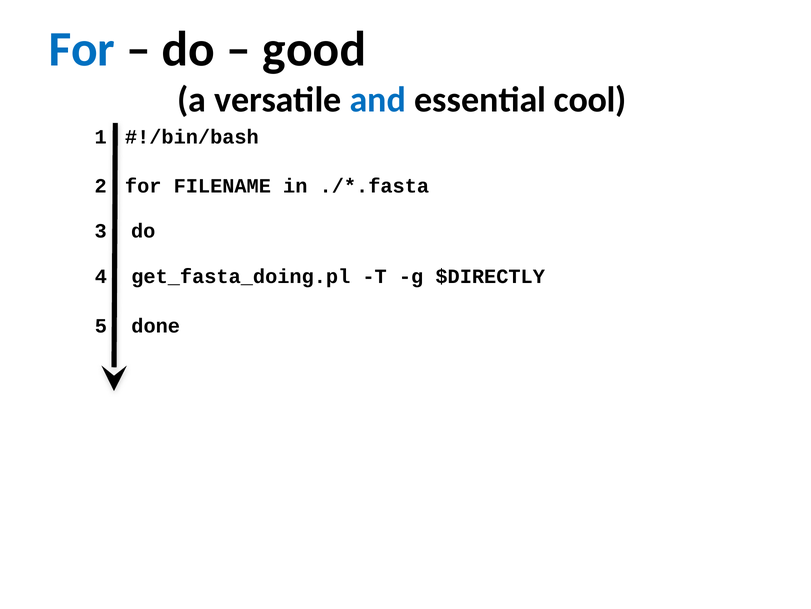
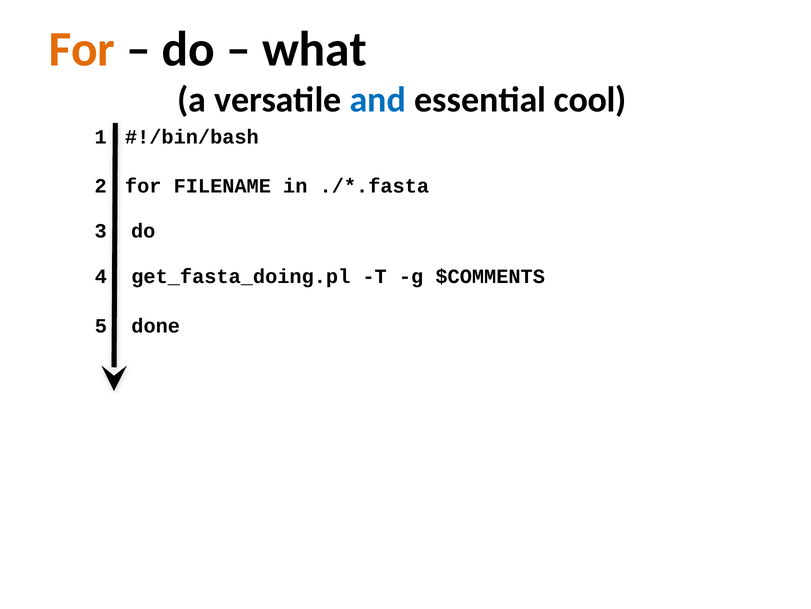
For colour: blue -> orange (82, 49)
good: good -> what (315, 49)
$DIRECTLY: $DIRECTLY -> $COMMENTS (490, 276)
